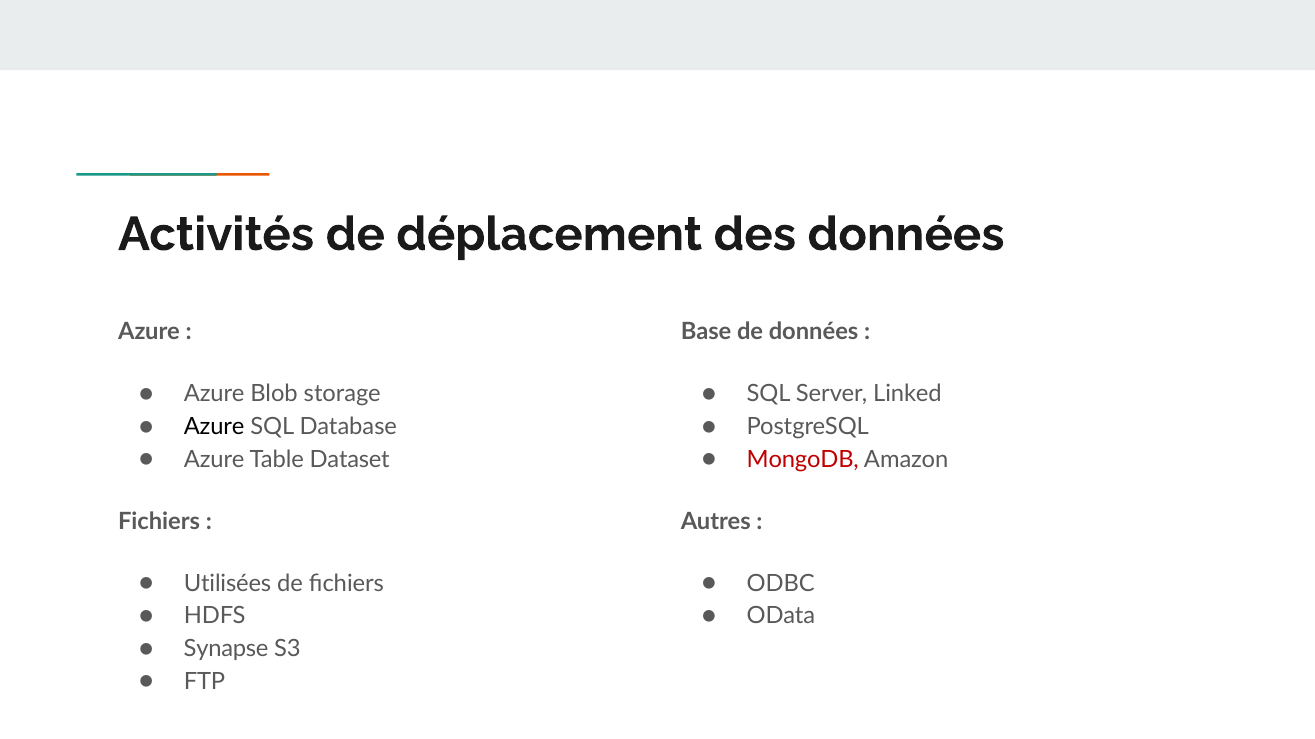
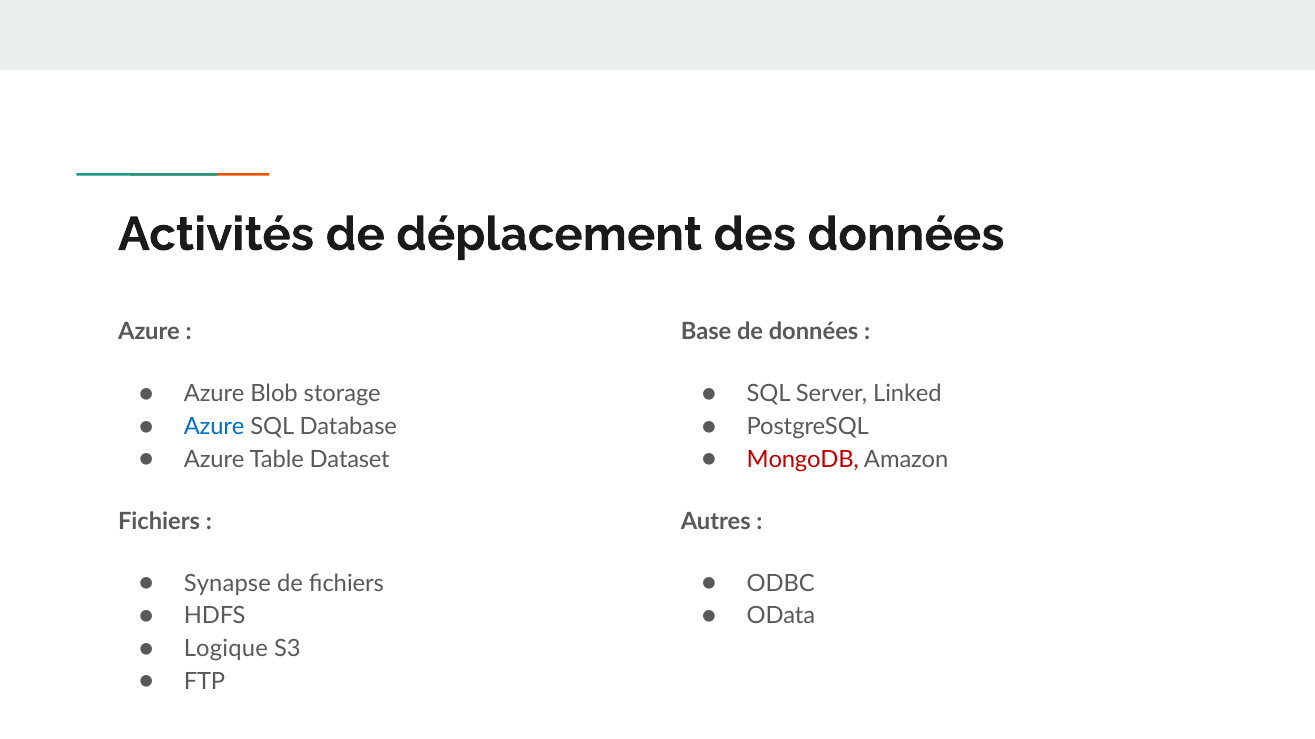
Azure colour: black -> blue (214, 427)
Utilisées: Utilisées -> Synapse (227, 584)
Synapse: Synapse -> Logique (226, 649)
